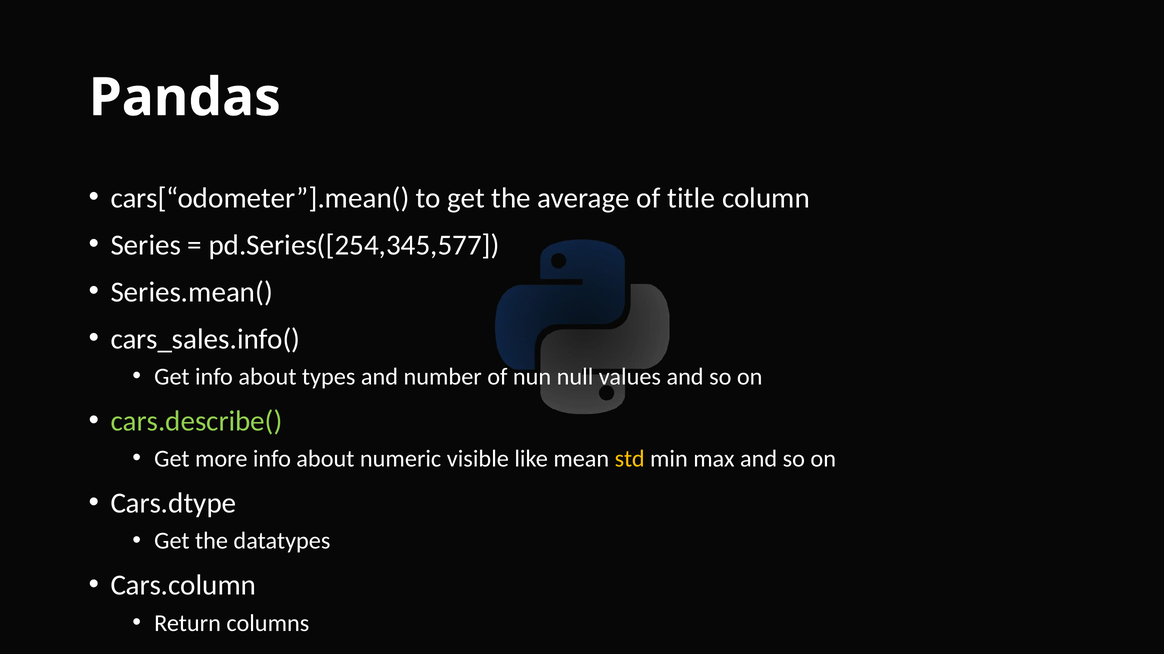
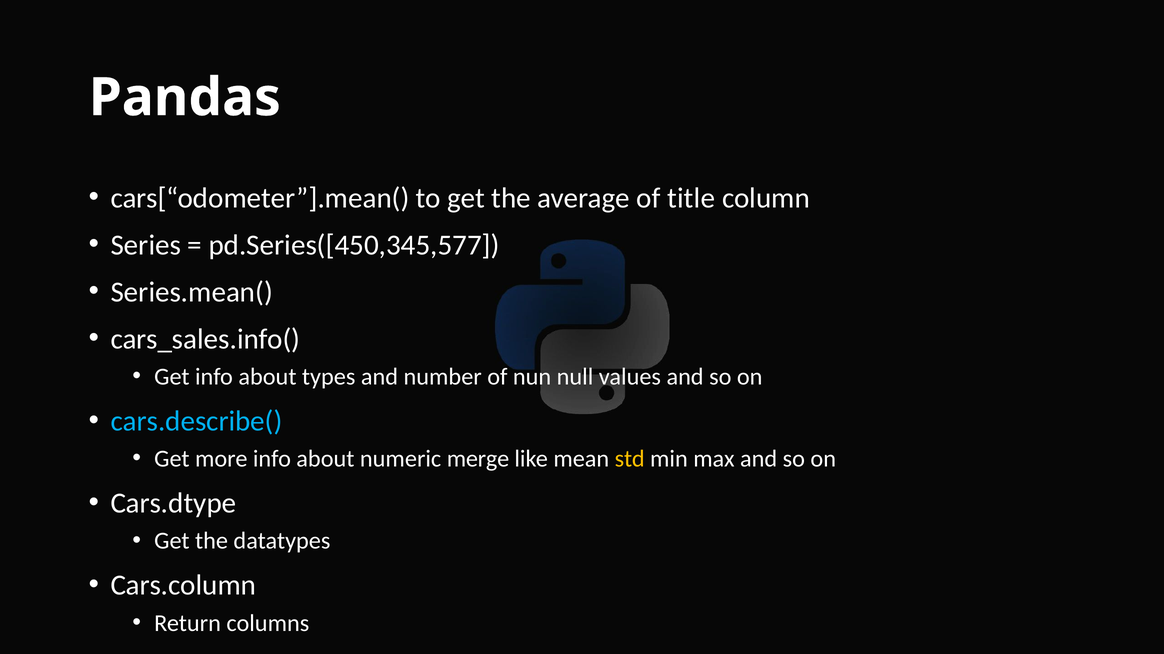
pd.Series([254,345,577: pd.Series([254,345,577 -> pd.Series([450,345,577 (354, 245)
cars.describe( colour: light green -> light blue (197, 422)
visible: visible -> merge (478, 459)
